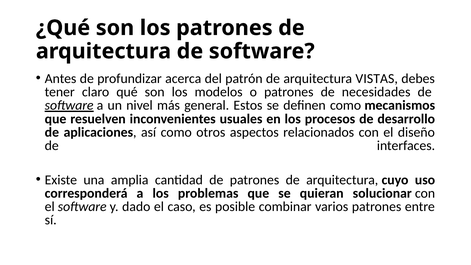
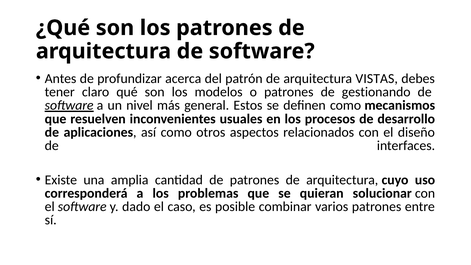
necesidades: necesidades -> gestionando (376, 92)
